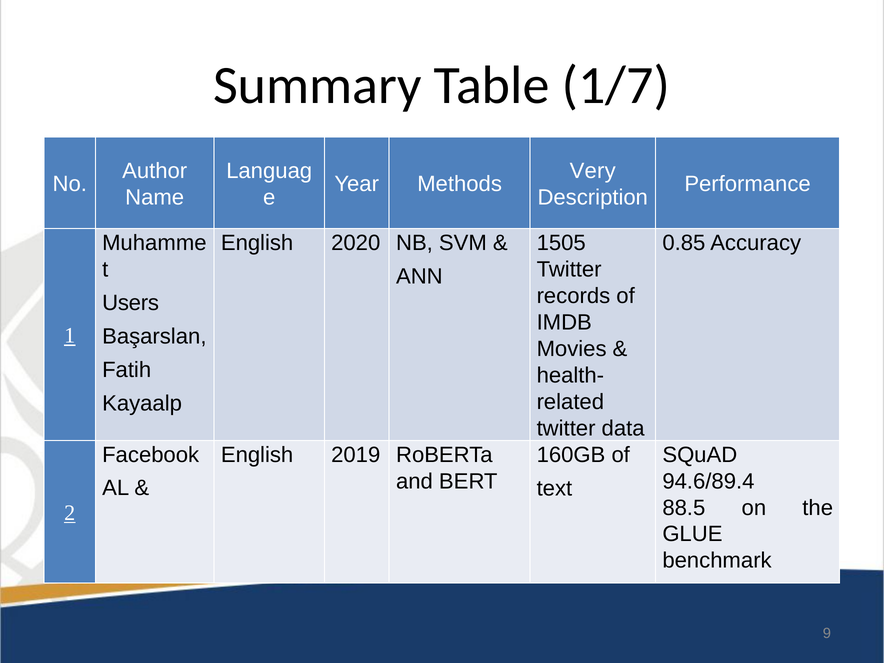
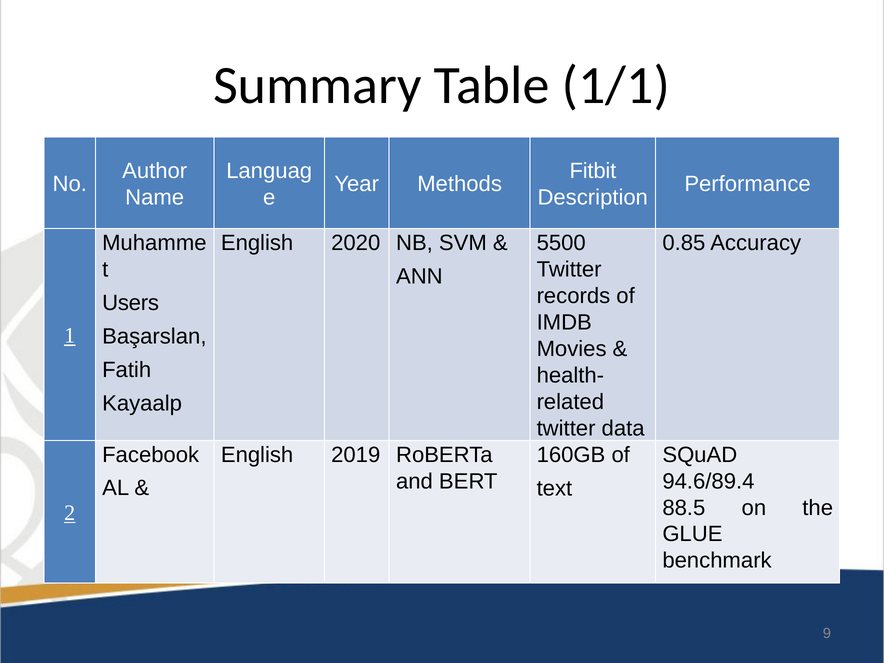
1/7: 1/7 -> 1/1 (616, 86)
Very: Very -> Fitbit (593, 171)
1505: 1505 -> 5500 (561, 243)
